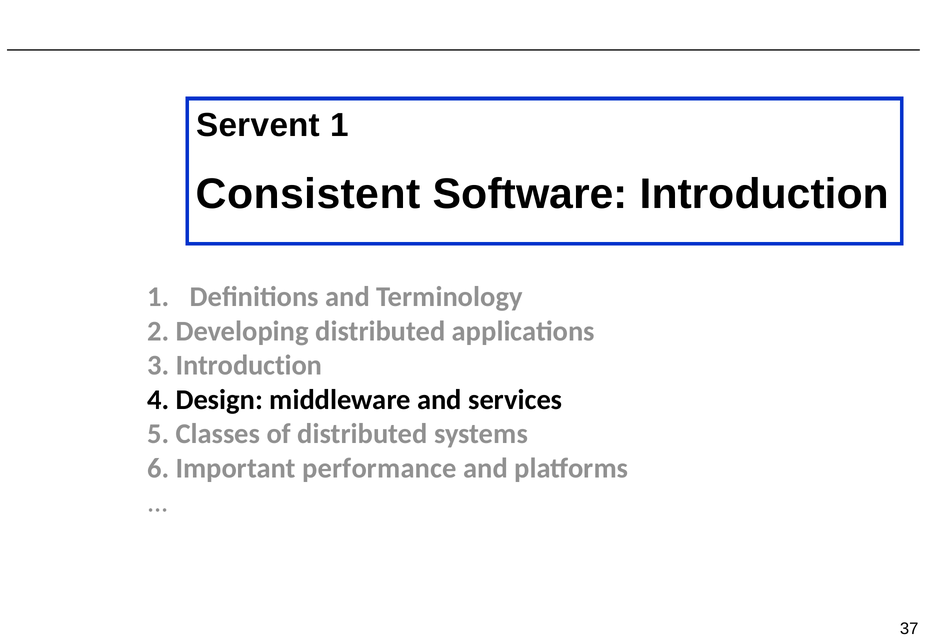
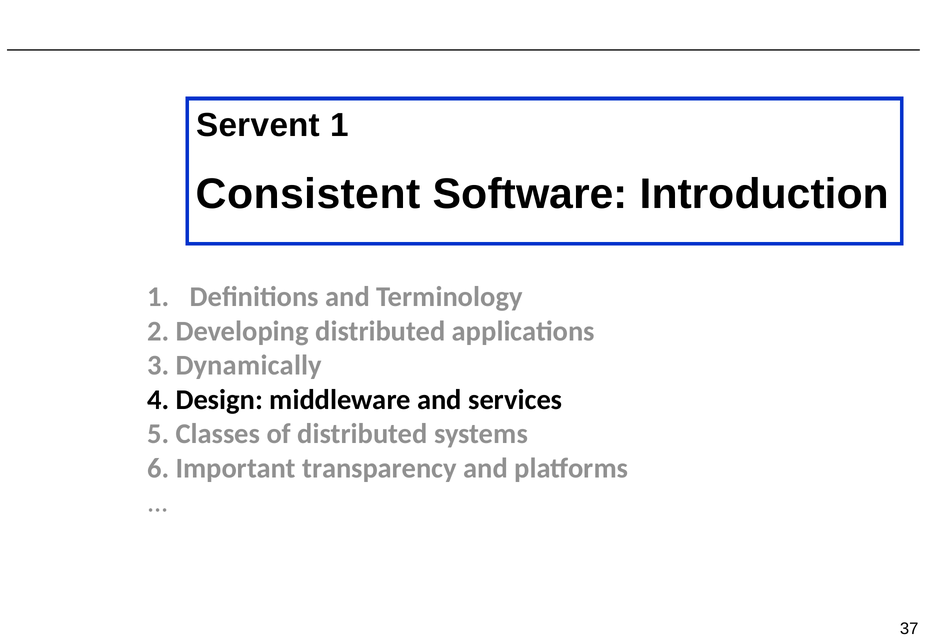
3 Introduction: Introduction -> Dynamically (249, 365)
performance: performance -> transparency (380, 468)
